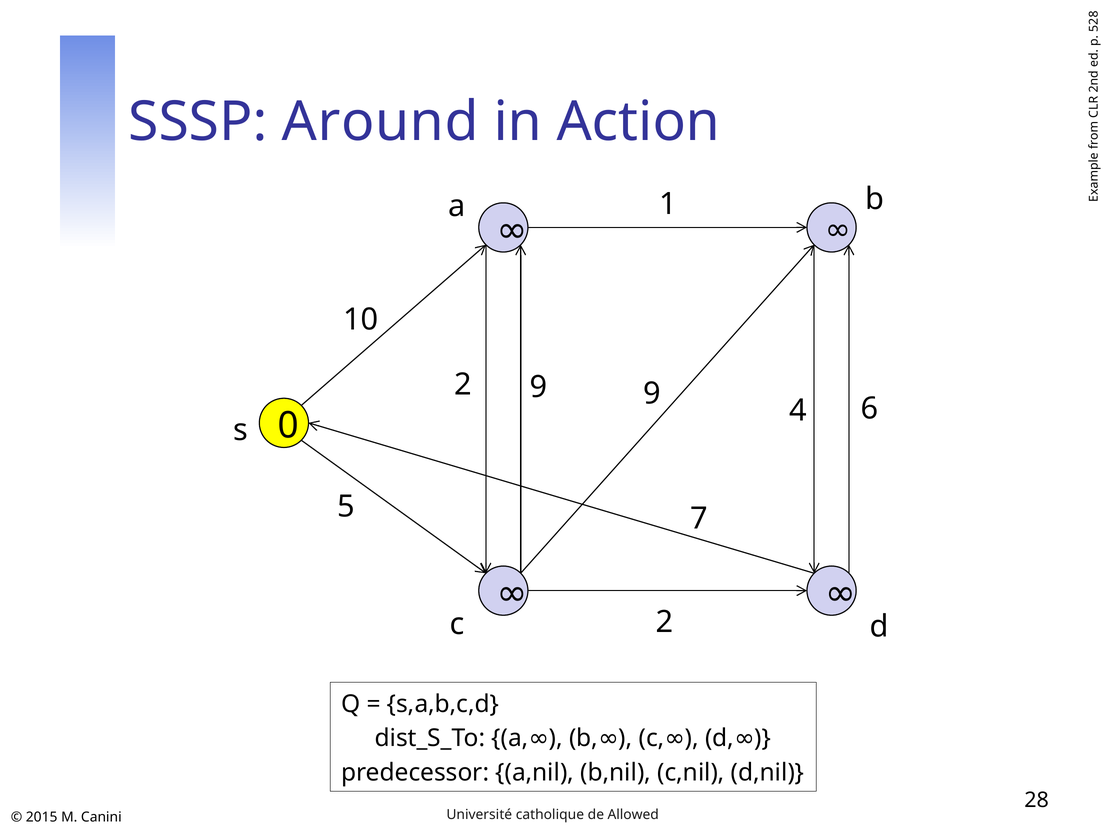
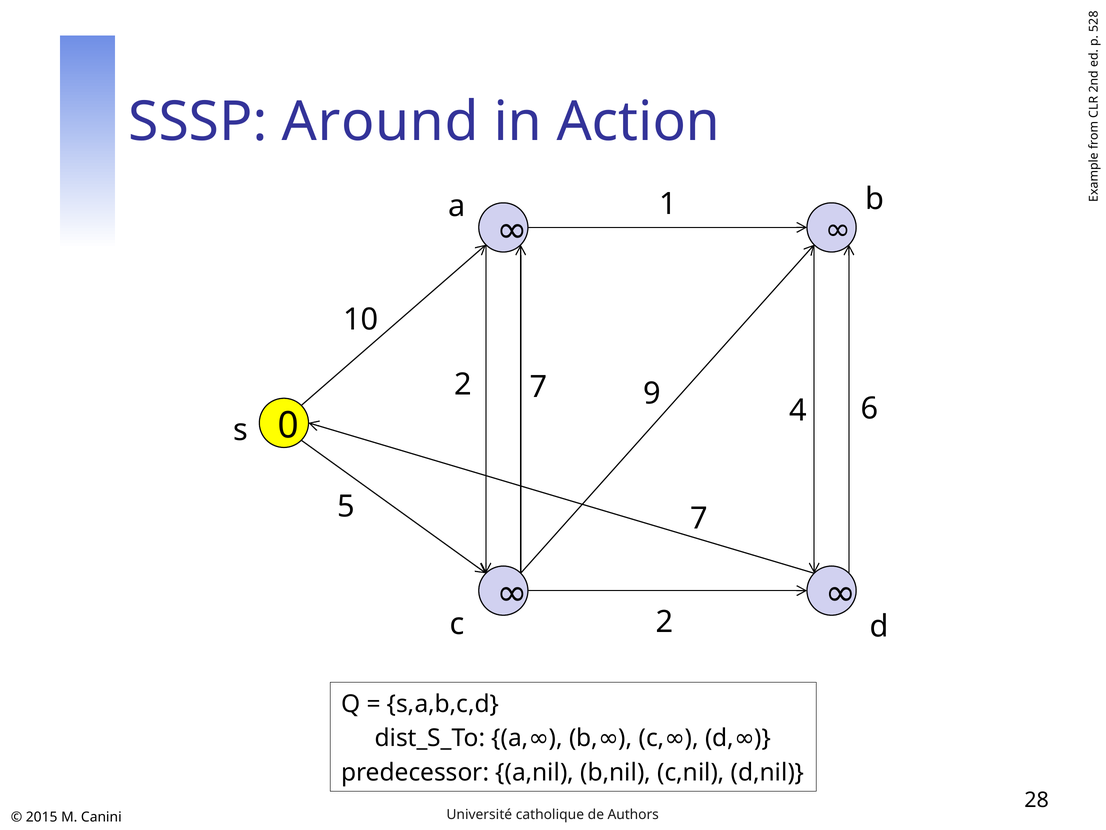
2 9: 9 -> 7 (539, 387)
Allowed: Allowed -> Authors (633, 814)
